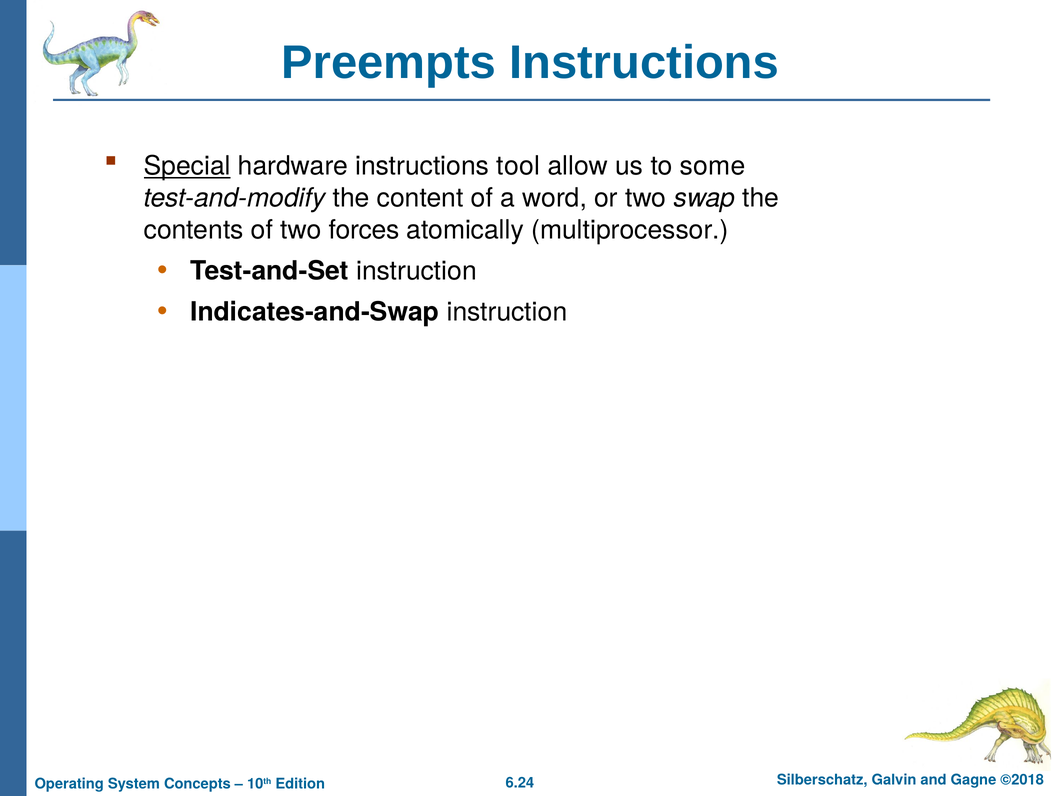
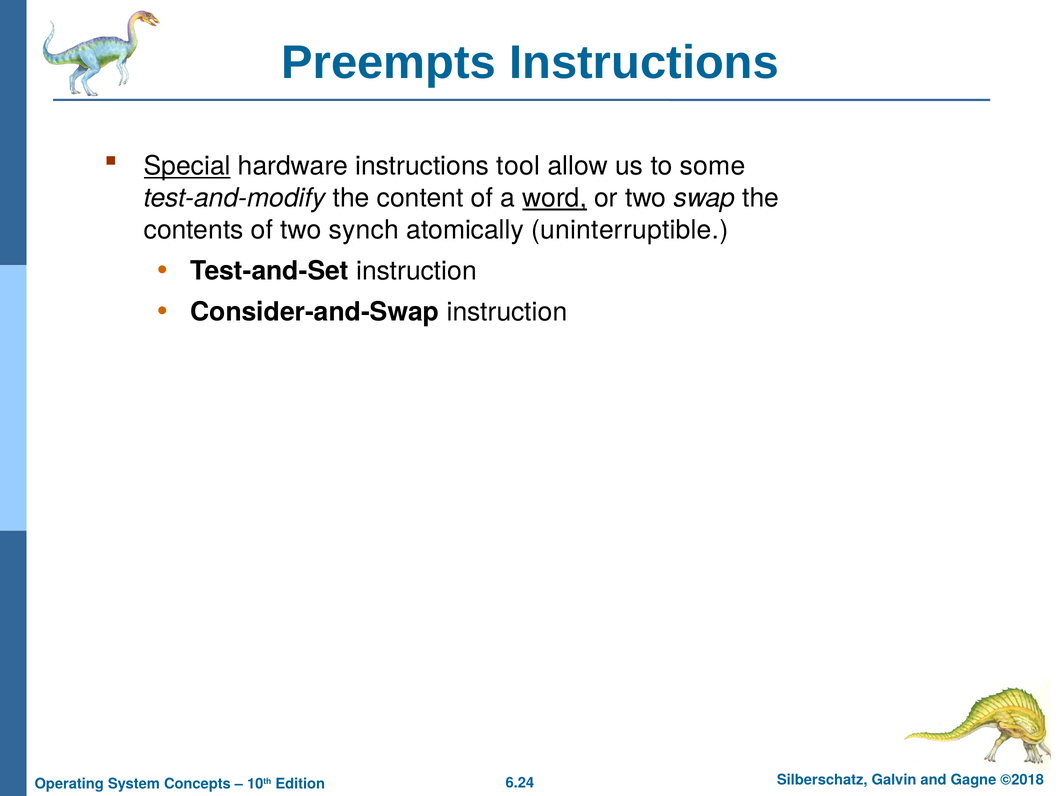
word underline: none -> present (555, 198)
forces: forces -> synch (364, 230)
multiprocessor: multiprocessor -> uninterruptible (630, 230)
Indicates-and-Swap: Indicates-and-Swap -> Consider-and-Swap (315, 312)
